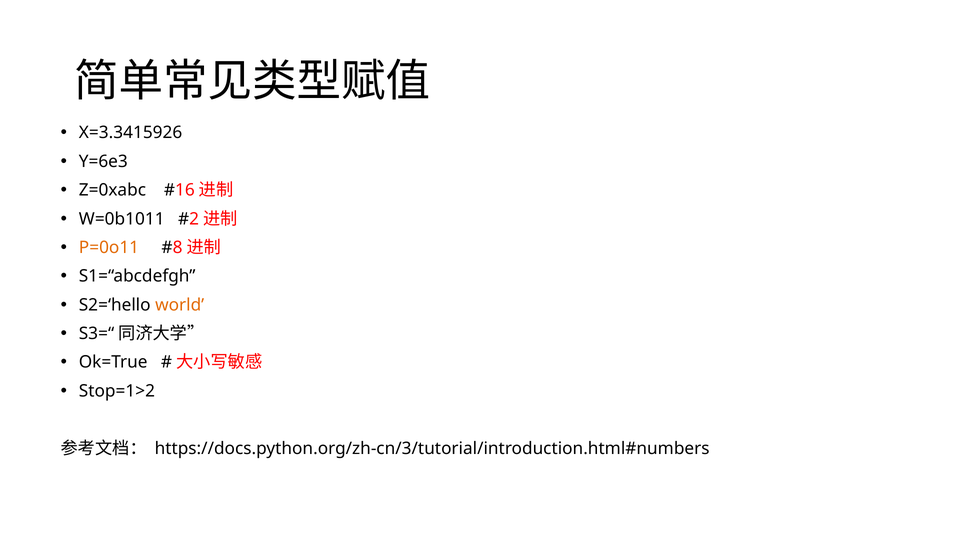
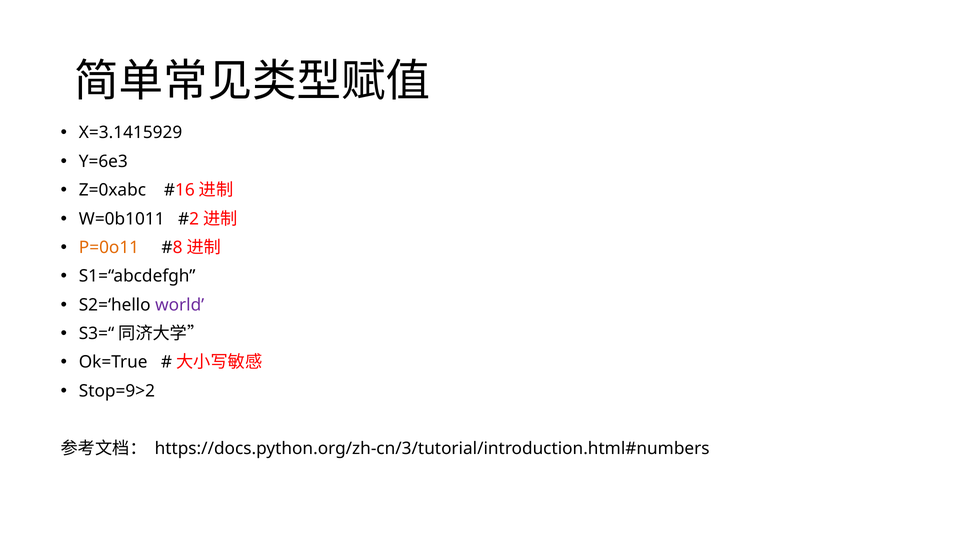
X=3.3415926: X=3.3415926 -> X=3.1415929 (131, 133)
world colour: orange -> purple (180, 305)
Stop=1>2: Stop=1>2 -> Stop=9>2 (117, 391)
